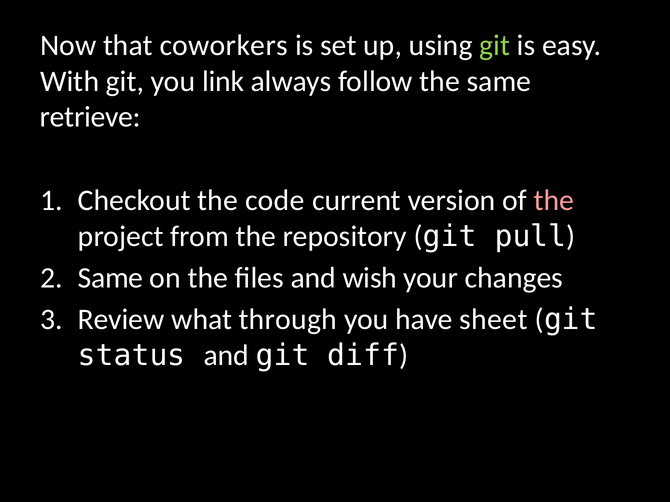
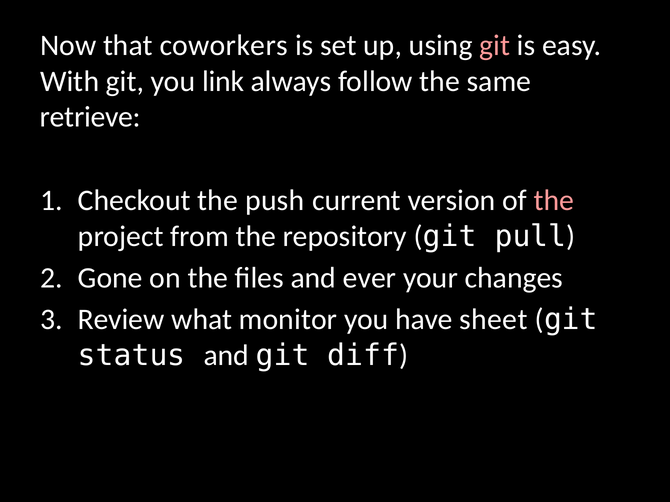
git colour: light green -> pink (495, 46)
code: code -> push (275, 201)
Same: Same -> Gone (110, 278)
wish: wish -> ever (370, 278)
through: through -> monitor (288, 320)
